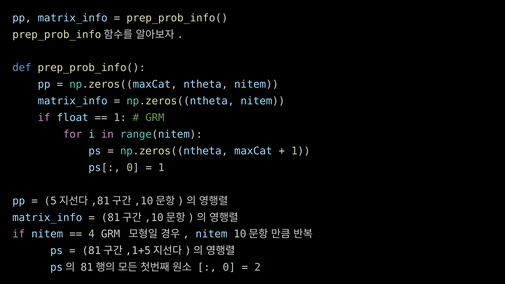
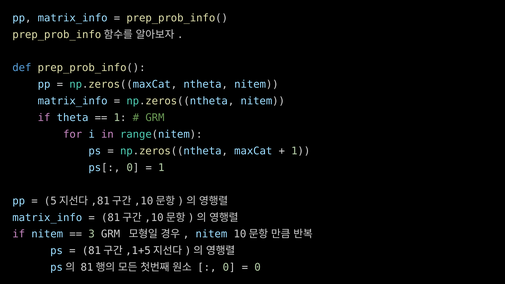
float: float -> theta (73, 118)
4: 4 -> 3 (92, 234)
2: 2 -> 0 (258, 268)
